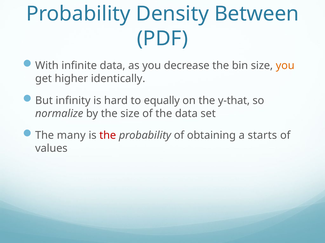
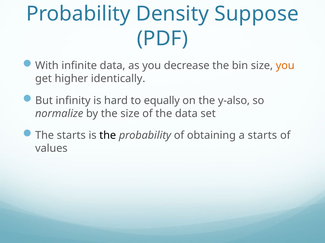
Between: Between -> Suppose (257, 14)
y-that: y-that -> y-also (234, 101)
The many: many -> starts (71, 136)
the colour: red -> black (108, 136)
